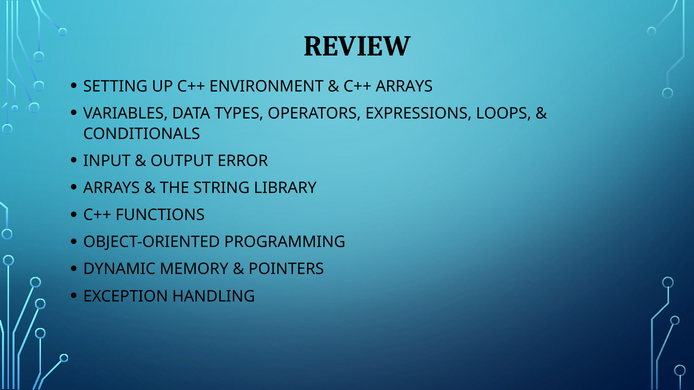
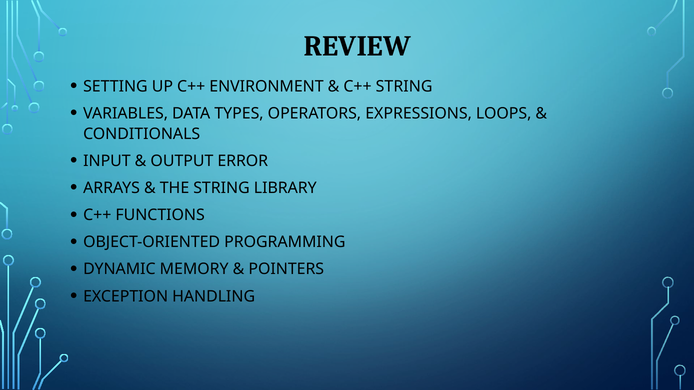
C++ ARRAYS: ARRAYS -> STRING (404, 86)
